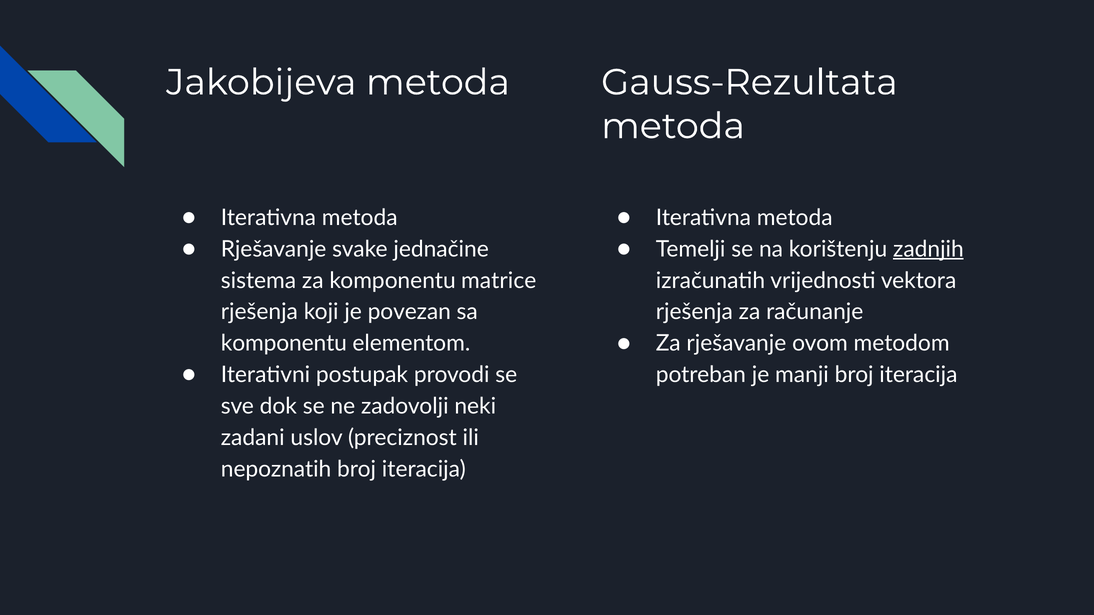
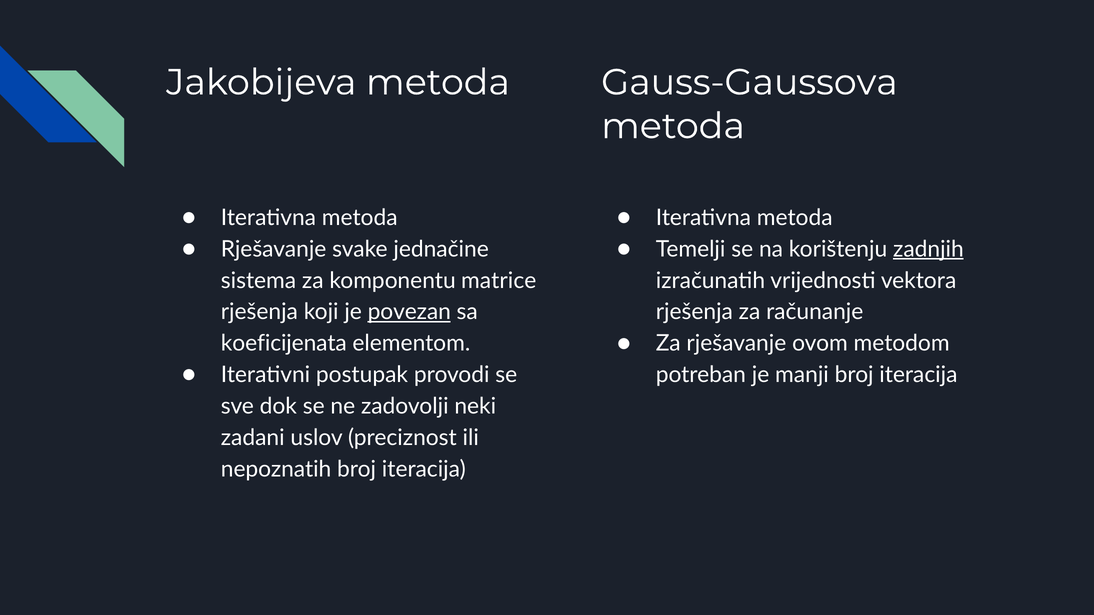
Gauss-Rezultata: Gauss-Rezultata -> Gauss-Gaussova (749, 83)
povezan underline: none -> present (409, 312)
komponentu: komponentu -> koeficijenata (284, 344)
